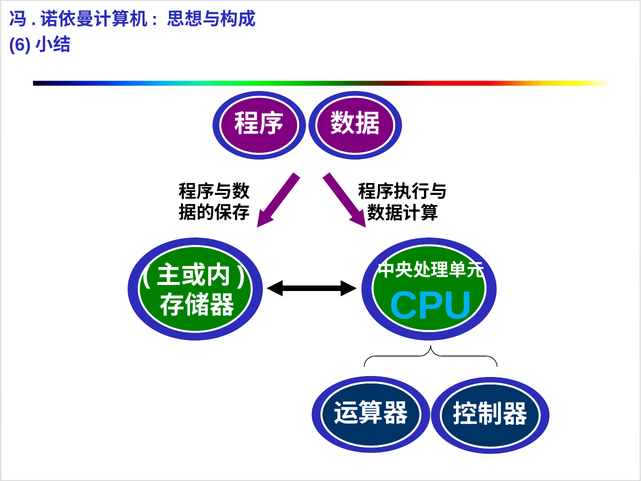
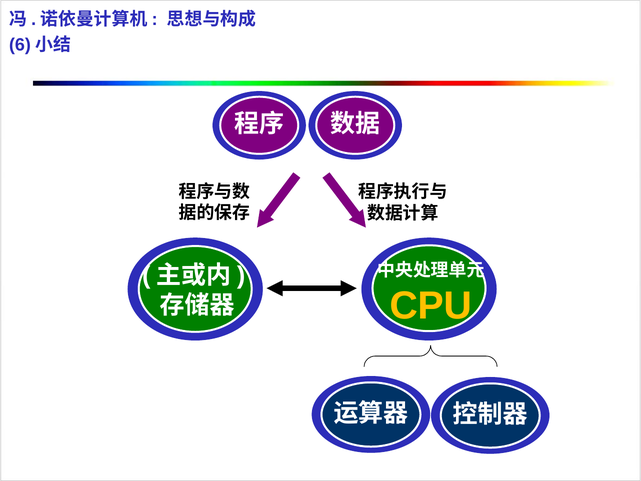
CPU colour: light blue -> yellow (431, 306)
